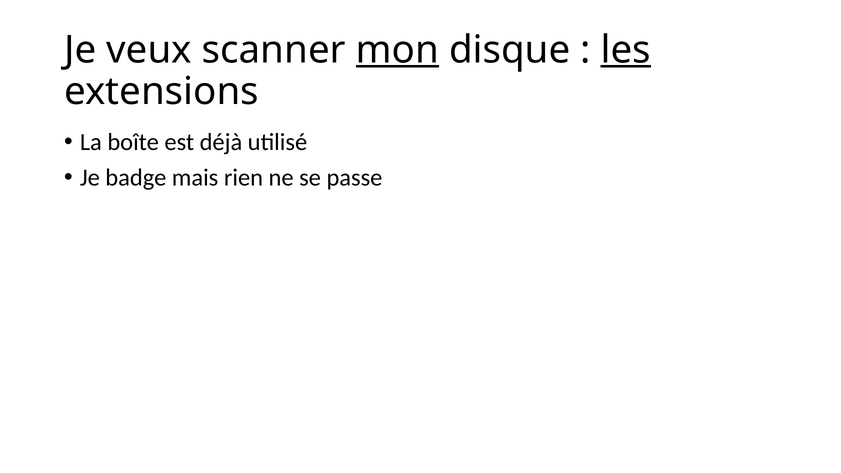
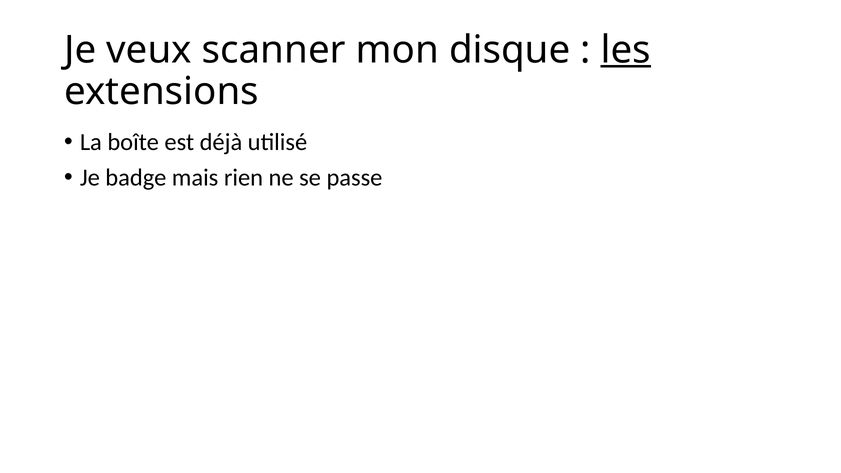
mon underline: present -> none (397, 50)
